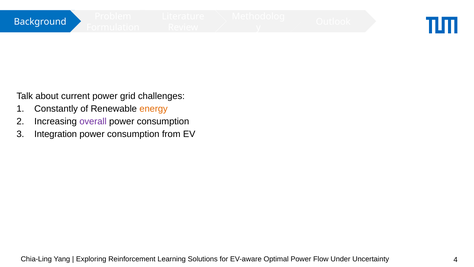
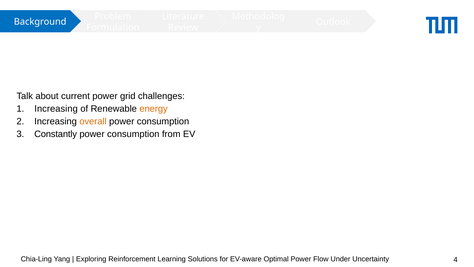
Constantly: Constantly -> Increasing (56, 109)
overall colour: purple -> orange (93, 121)
Integration: Integration -> Constantly (56, 134)
